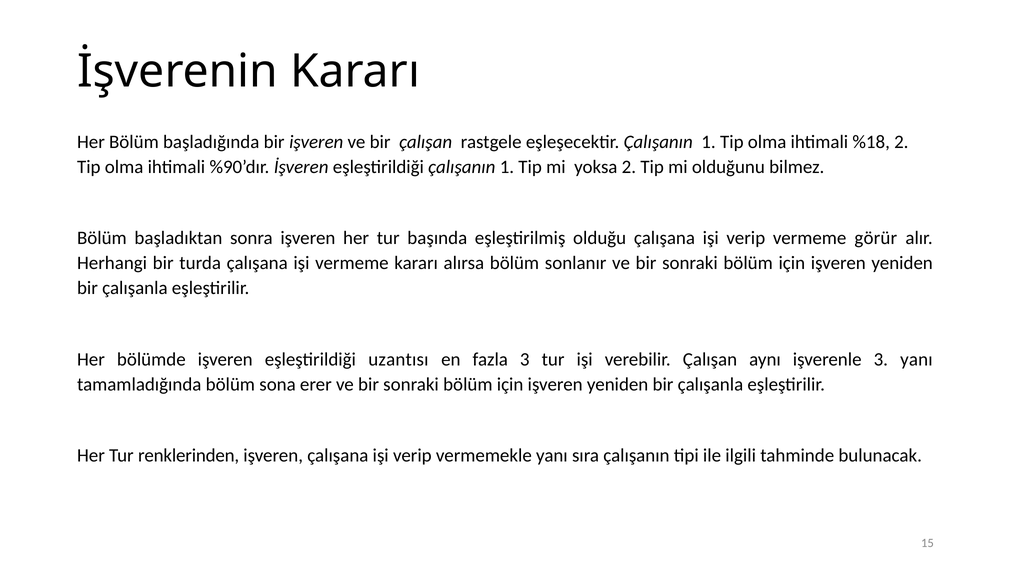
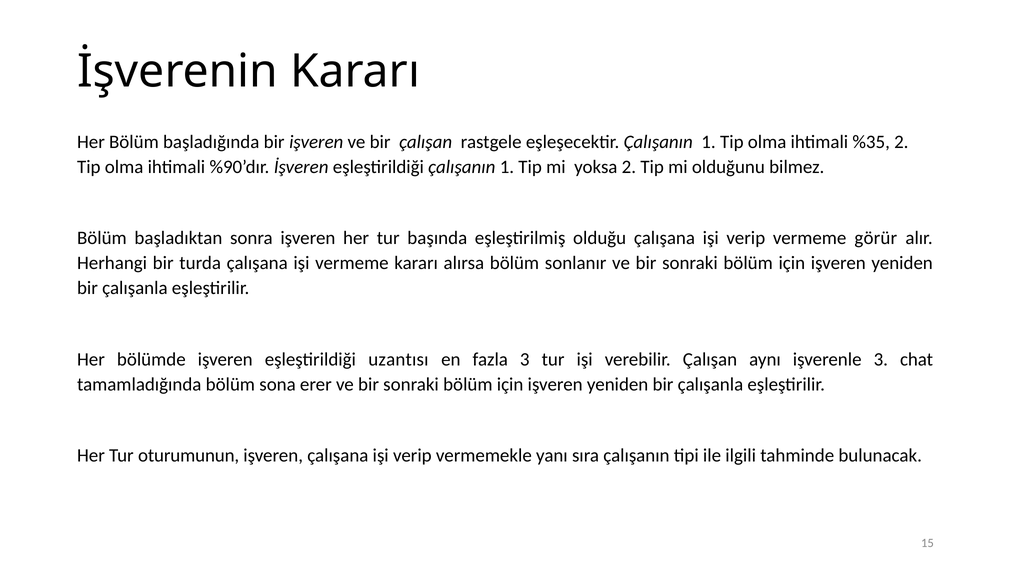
%18: %18 -> %35 (871, 142)
3 yanı: yanı -> chat (917, 359)
renklerinden: renklerinden -> oturumunun (189, 455)
